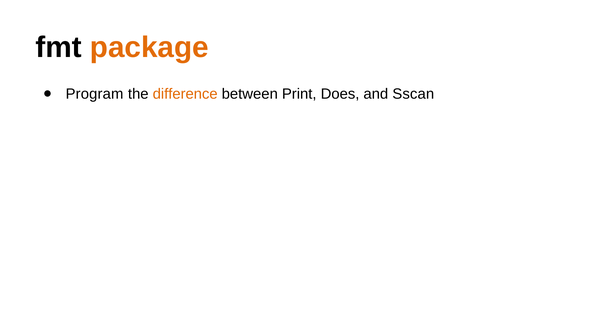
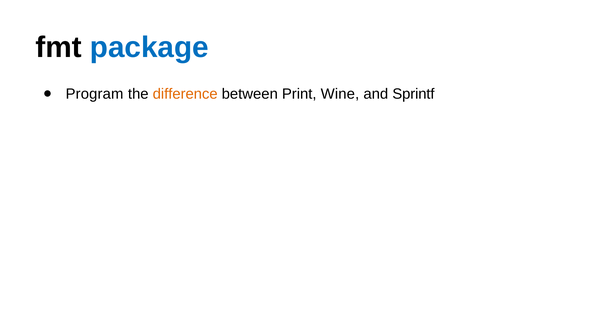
package colour: orange -> blue (149, 47)
Does: Does -> Wine (340, 94)
Sscan: Sscan -> Sprintf (413, 94)
